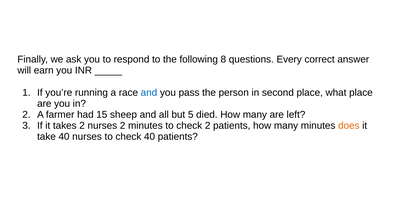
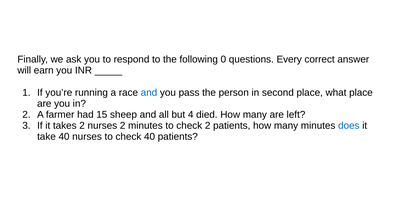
8: 8 -> 0 (223, 59)
5: 5 -> 4 (191, 115)
does colour: orange -> blue (349, 126)
